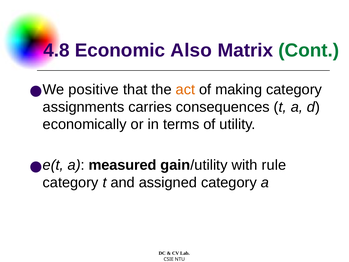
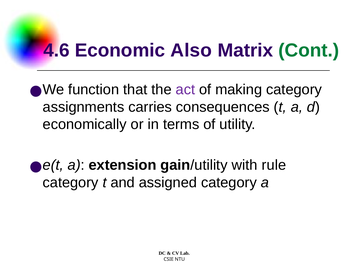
4.8: 4.8 -> 4.6 (56, 50)
positive: positive -> function (94, 89)
act colour: orange -> purple (185, 89)
measured: measured -> extension (123, 165)
